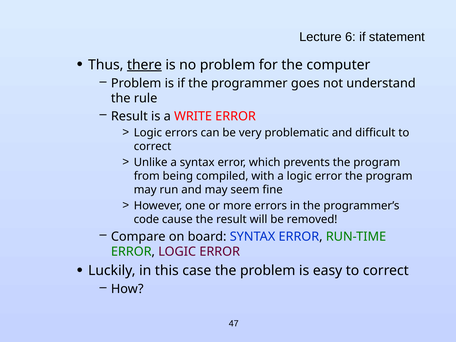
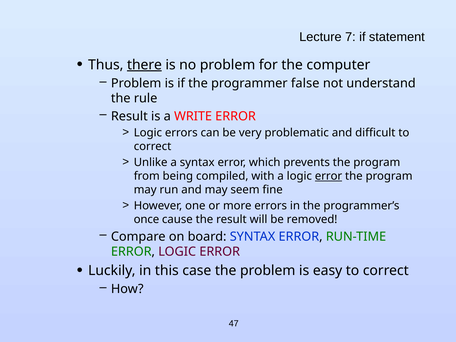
6: 6 -> 7 (350, 37)
goes: goes -> false (305, 83)
error underline: none -> present (329, 176)
code: code -> once (146, 219)
